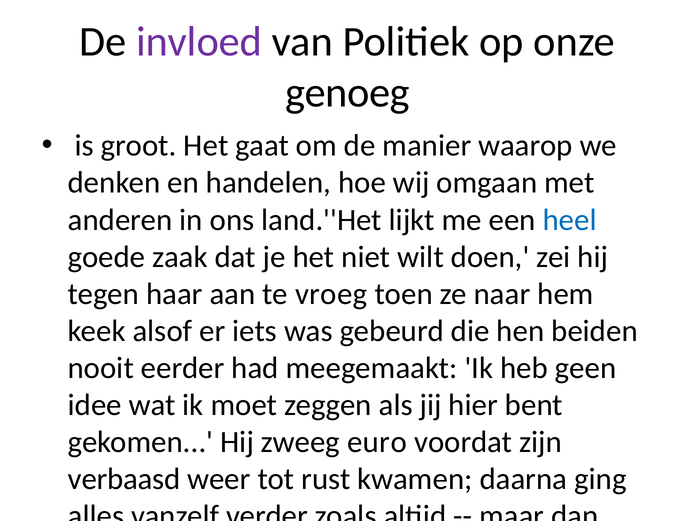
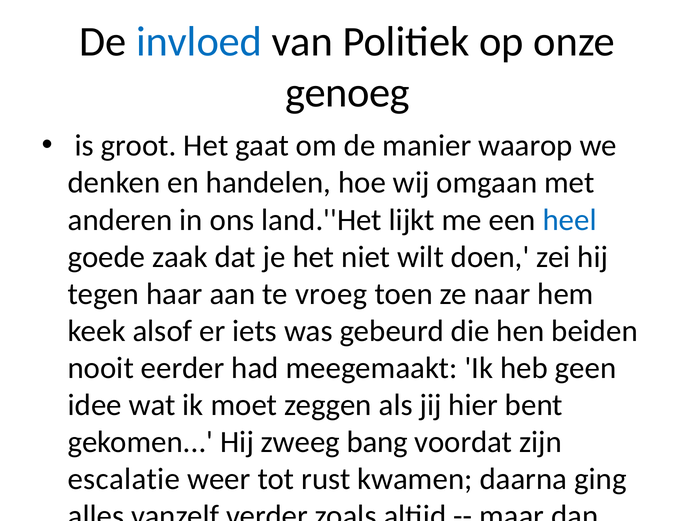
invloed colour: purple -> blue (199, 42)
zweeg euro: euro -> bang (377, 442)
verbaasd: verbaasd -> escalatie (124, 479)
